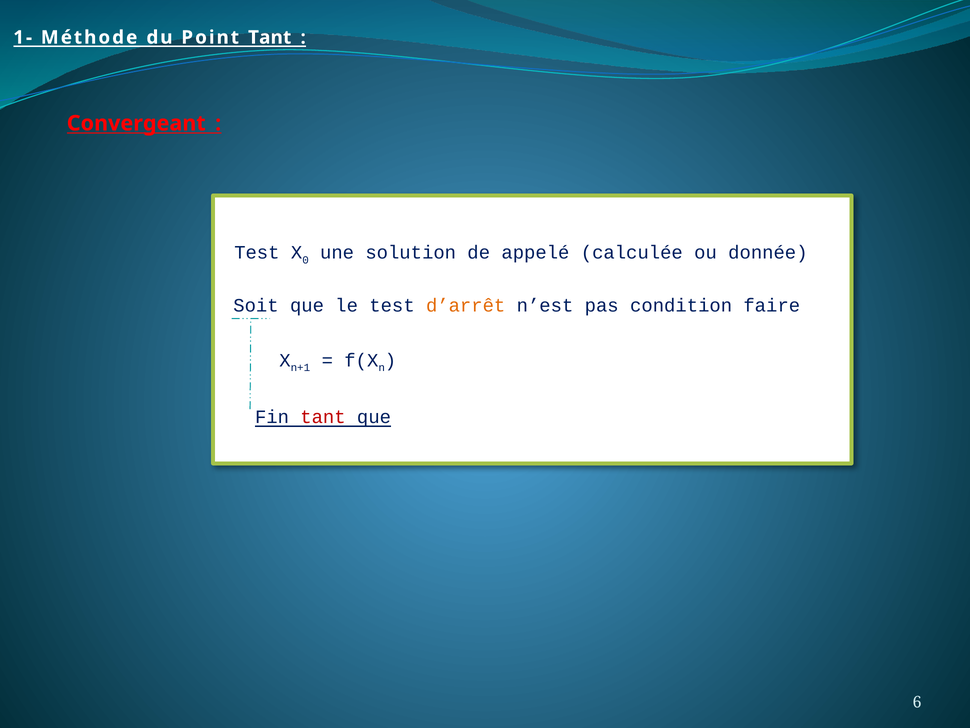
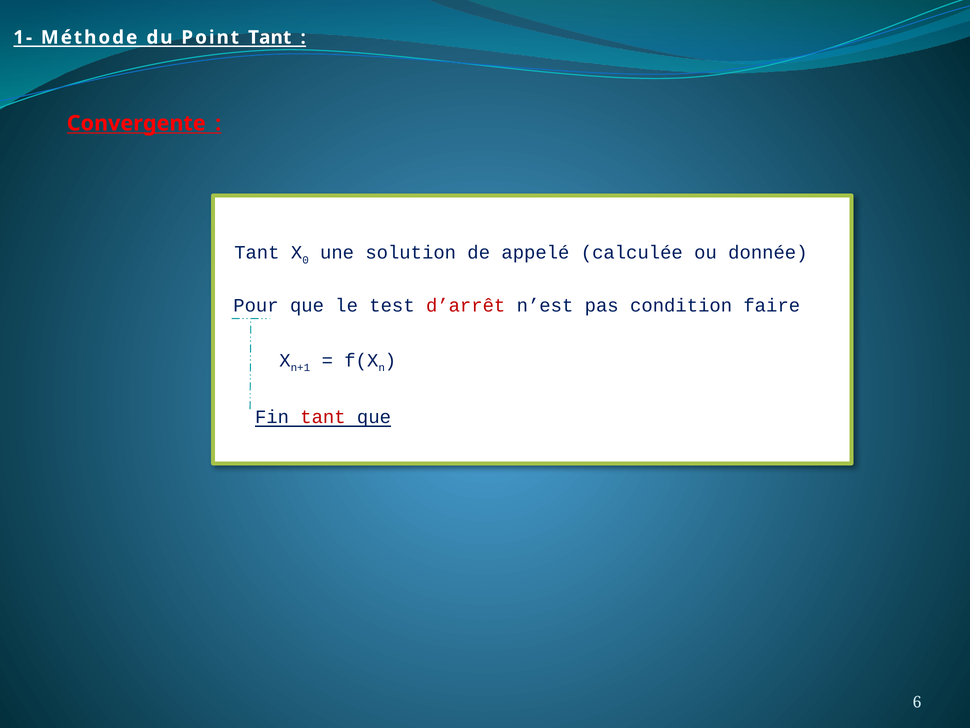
Convergeant: Convergeant -> Convergente (136, 123)
Test: Test -> Tant (257, 253)
Soit: Soit -> Pour (256, 305)
d’arrêt colour: orange -> red (466, 305)
